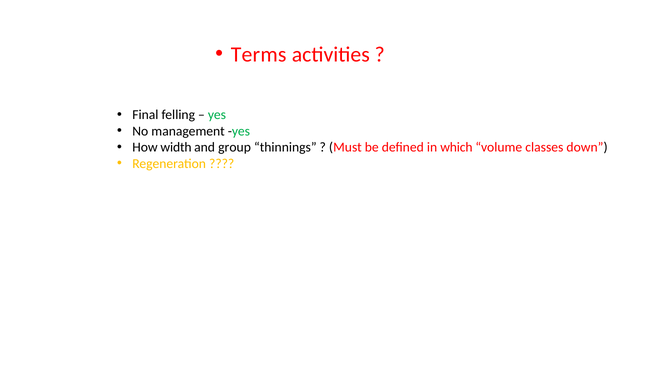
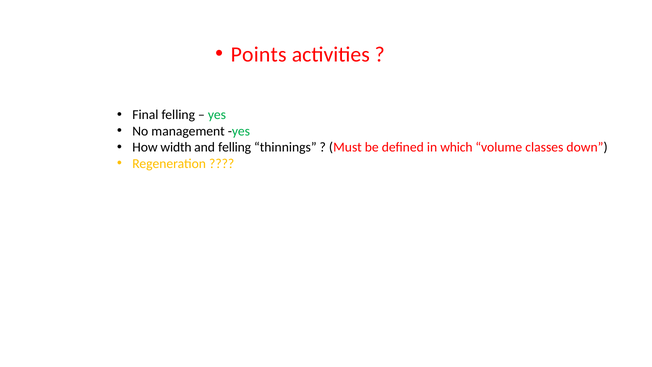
Terms: Terms -> Points (259, 54)
and group: group -> felling (235, 147)
